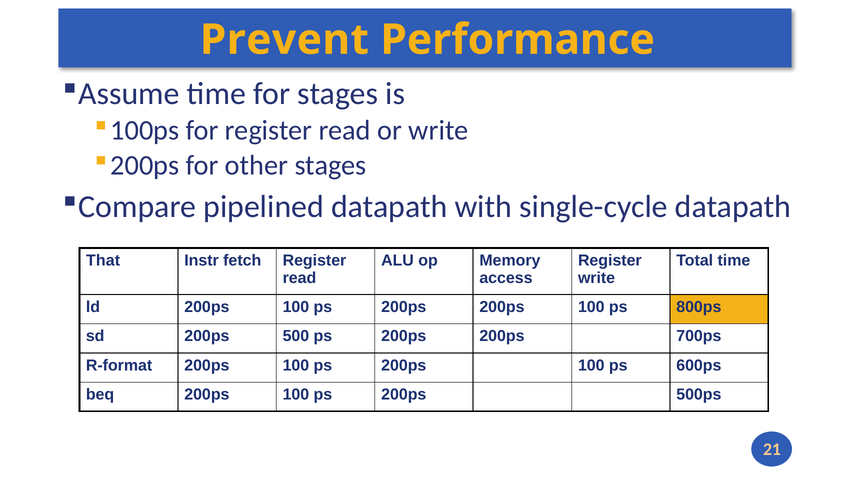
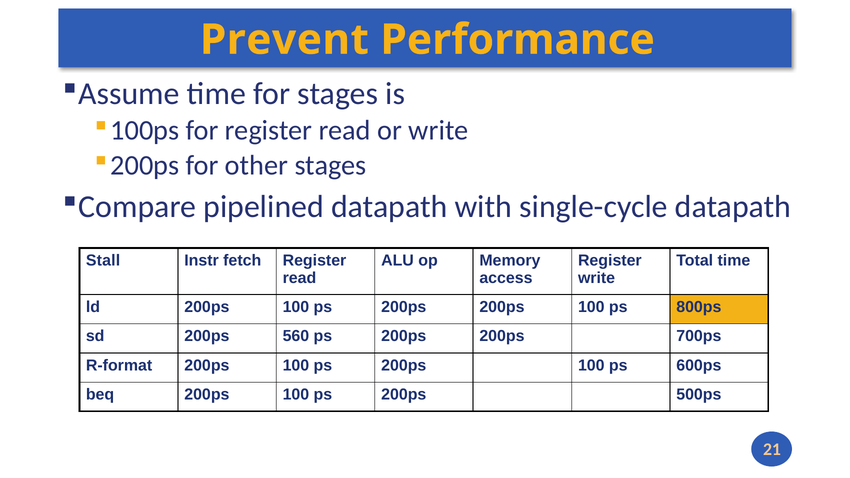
That: That -> Stall (103, 260)
500: 500 -> 560 (296, 336)
